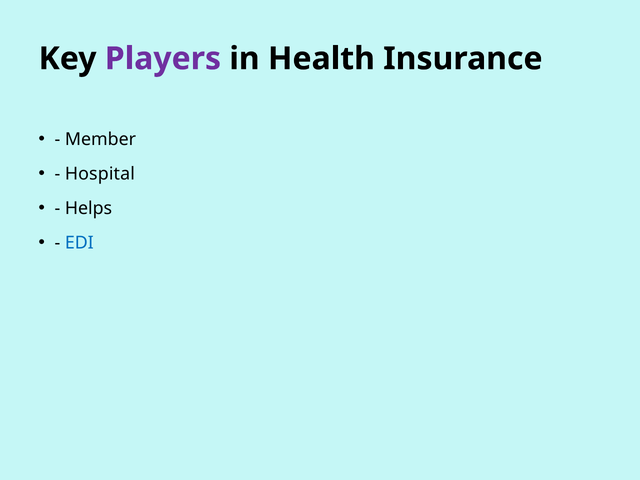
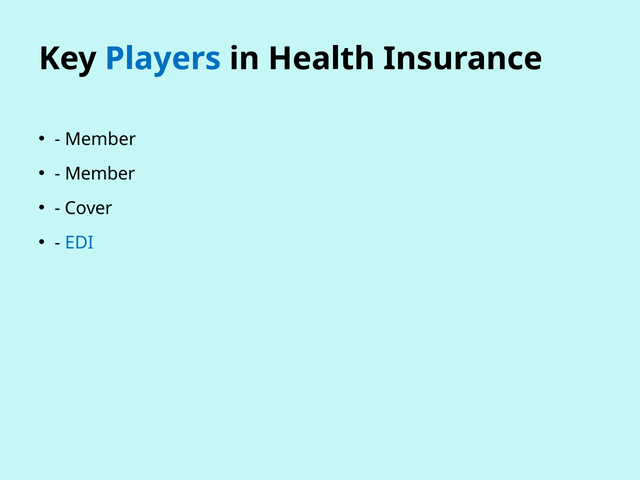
Players colour: purple -> blue (163, 59)
Hospital: Hospital -> Member (100, 174)
Helps: Helps -> Cover (89, 209)
